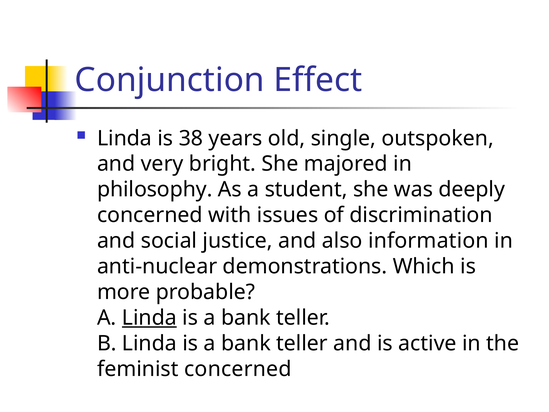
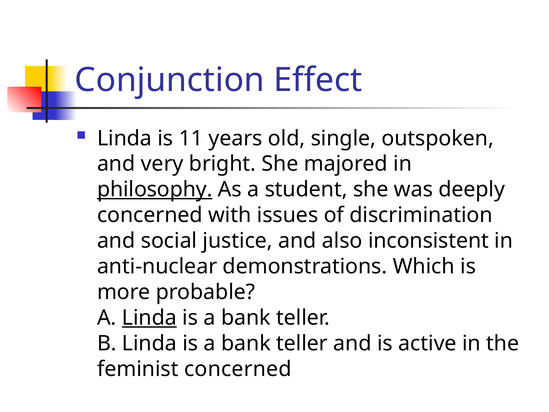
38: 38 -> 11 (191, 138)
philosophy underline: none -> present (155, 189)
information: information -> inconsistent (428, 241)
